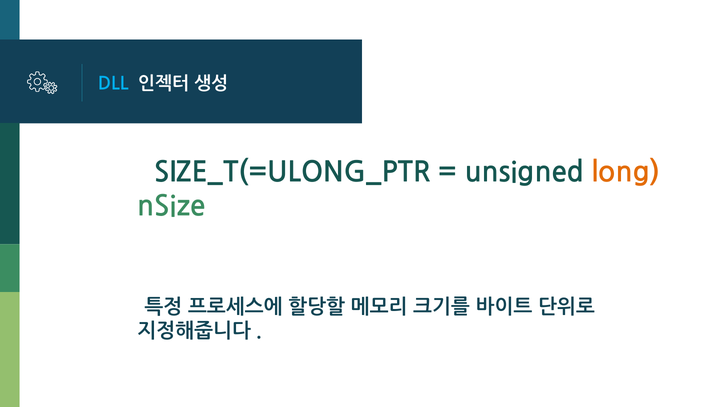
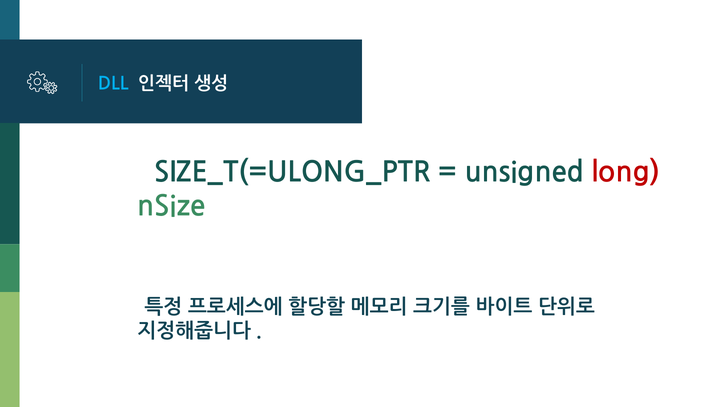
long colour: orange -> red (626, 173)
